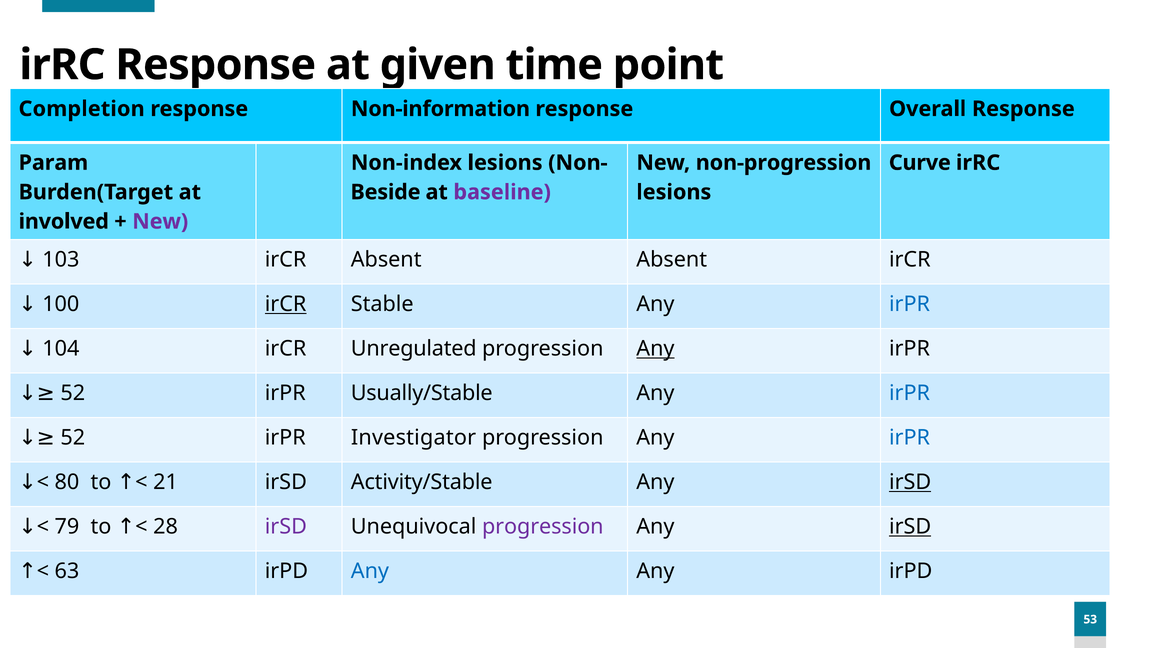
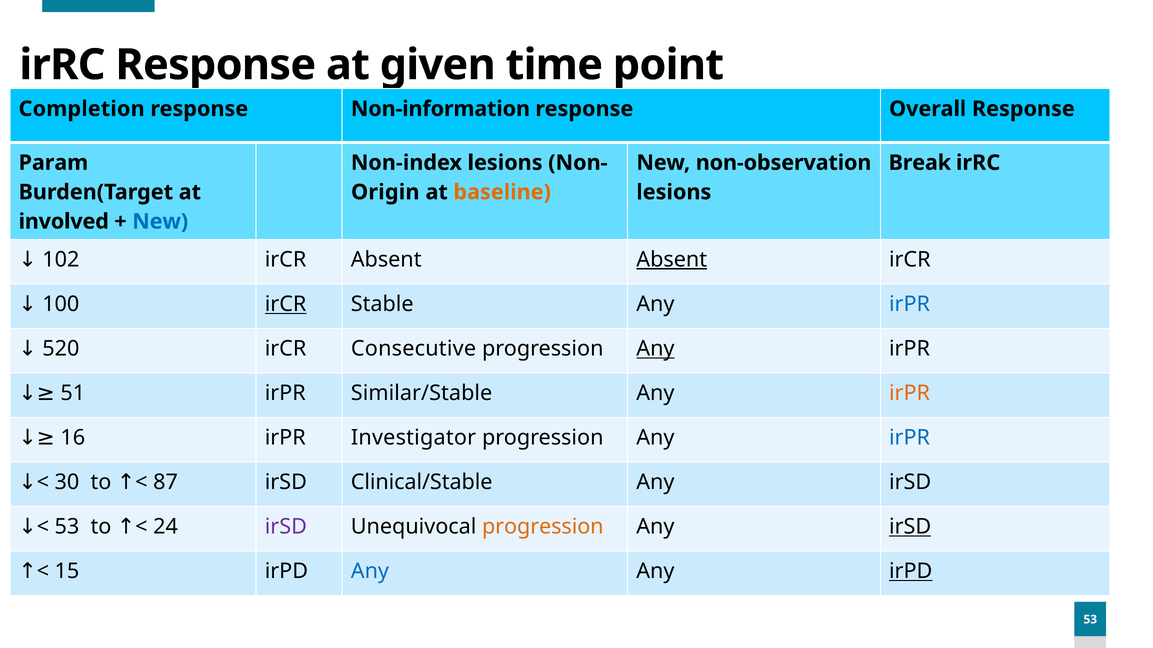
non-progression: non-progression -> non-observation (784, 163)
Curve: Curve -> Break (920, 163)
Beside: Beside -> Origin (385, 192)
baseline colour: purple -> orange (502, 192)
New colour: purple -> blue (160, 222)
103: 103 -> 102 (61, 260)
Absent underline: none -> present (672, 260)
104: 104 -> 520 (61, 349)
Unregulated: Unregulated -> Consecutive (414, 349)
52: 52 -> 51 (73, 394)
Usually/Stable: Usually/Stable -> Similar/Stable (422, 394)
irPR colour: blue -> orange (910, 394)
52: 52 -> 16 (73, 438)
80: 80 -> 30 (67, 483)
21: 21 -> 87 (166, 483)
Activity/Stable: Activity/Stable -> Clinical/Stable (422, 483)
irSD underline: present -> none (910, 483)
79: 79 -> 53 (67, 527)
28: 28 -> 24 (166, 527)
progression colour: purple -> orange (543, 527)
63: 63 -> 15 (67, 572)
irPD underline: none -> present (911, 572)
